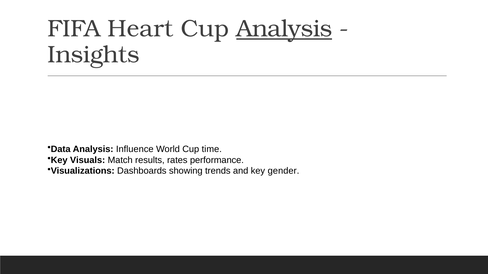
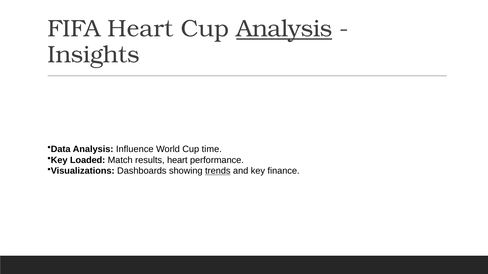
Visuals: Visuals -> Loaded (88, 160)
results rates: rates -> heart (177, 160)
trends underline: none -> present (218, 171)
gender: gender -> finance (284, 171)
